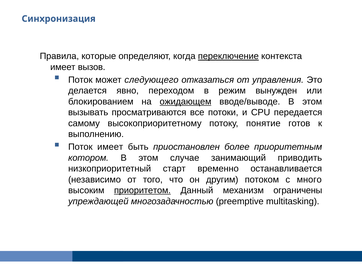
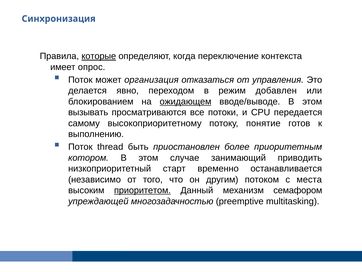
которые underline: none -> present (99, 56)
переключение underline: present -> none (228, 56)
вызов: вызов -> опрос (92, 67)
следующего: следующего -> организация (151, 80)
вынужден: вынужден -> добавлен (276, 91)
Поток имеет: имеет -> thread (110, 147)
много: много -> места (309, 179)
ограничены: ограничены -> семафором (298, 190)
